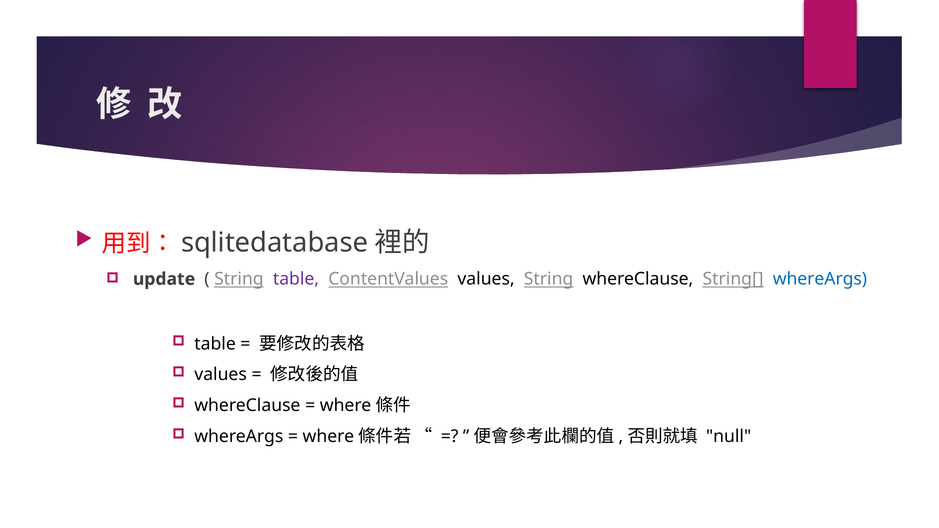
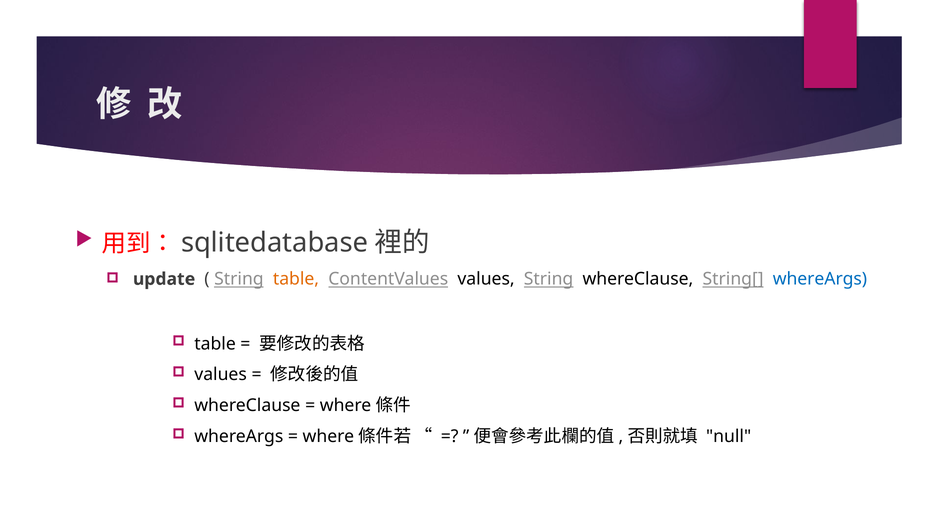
table colour: purple -> orange (296, 279)
